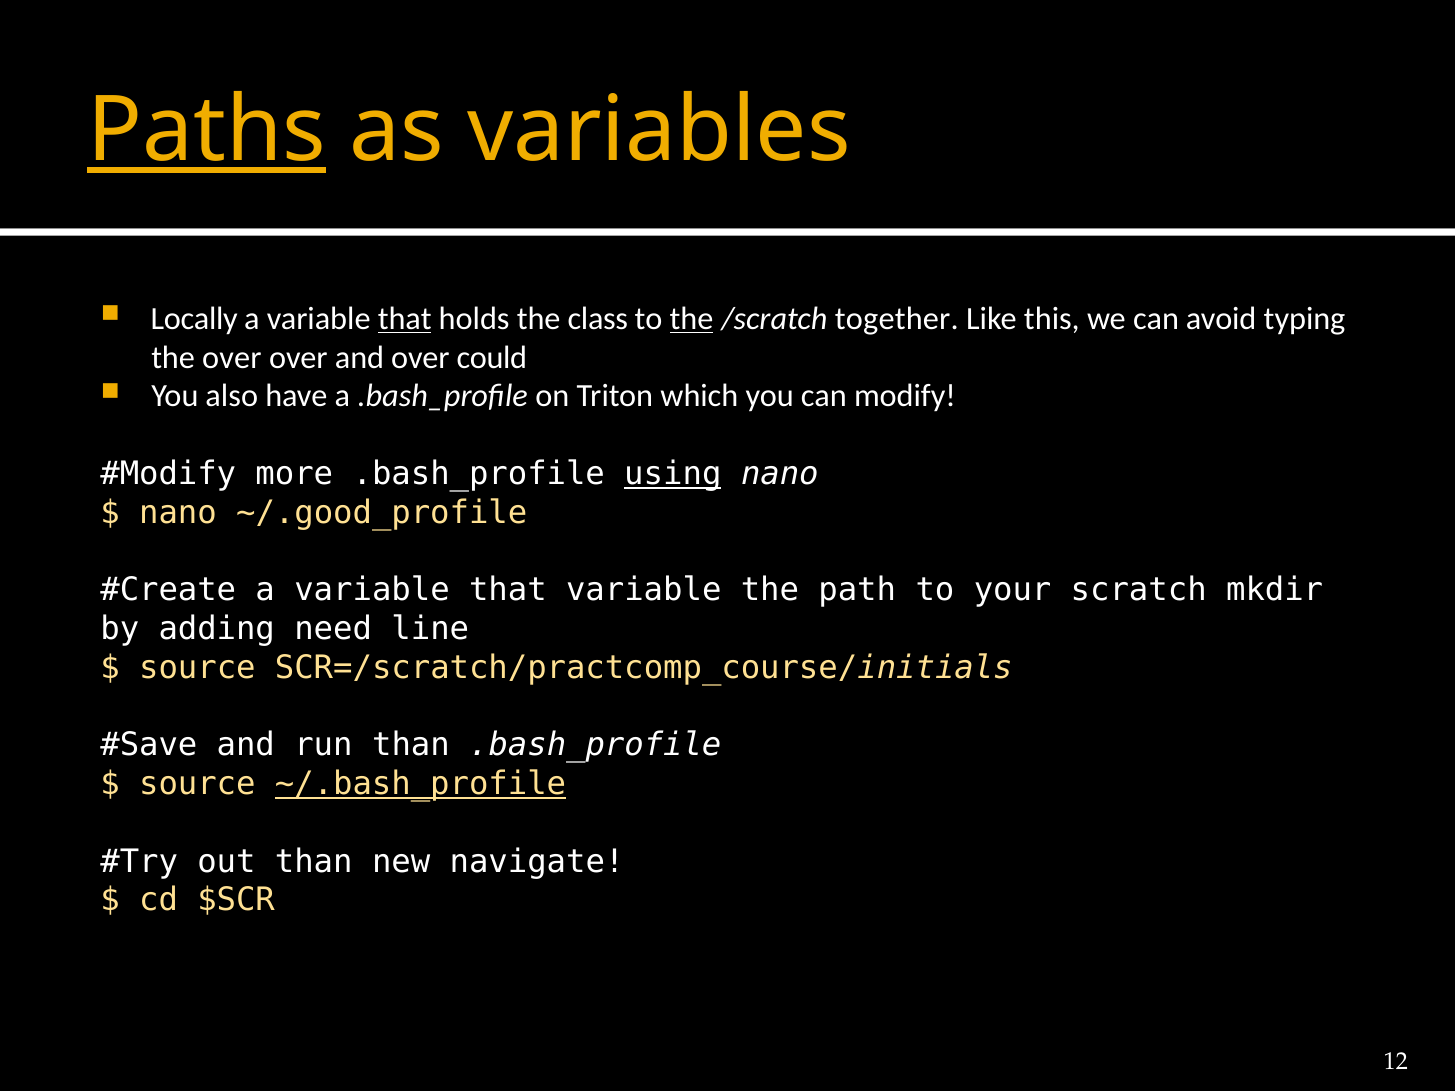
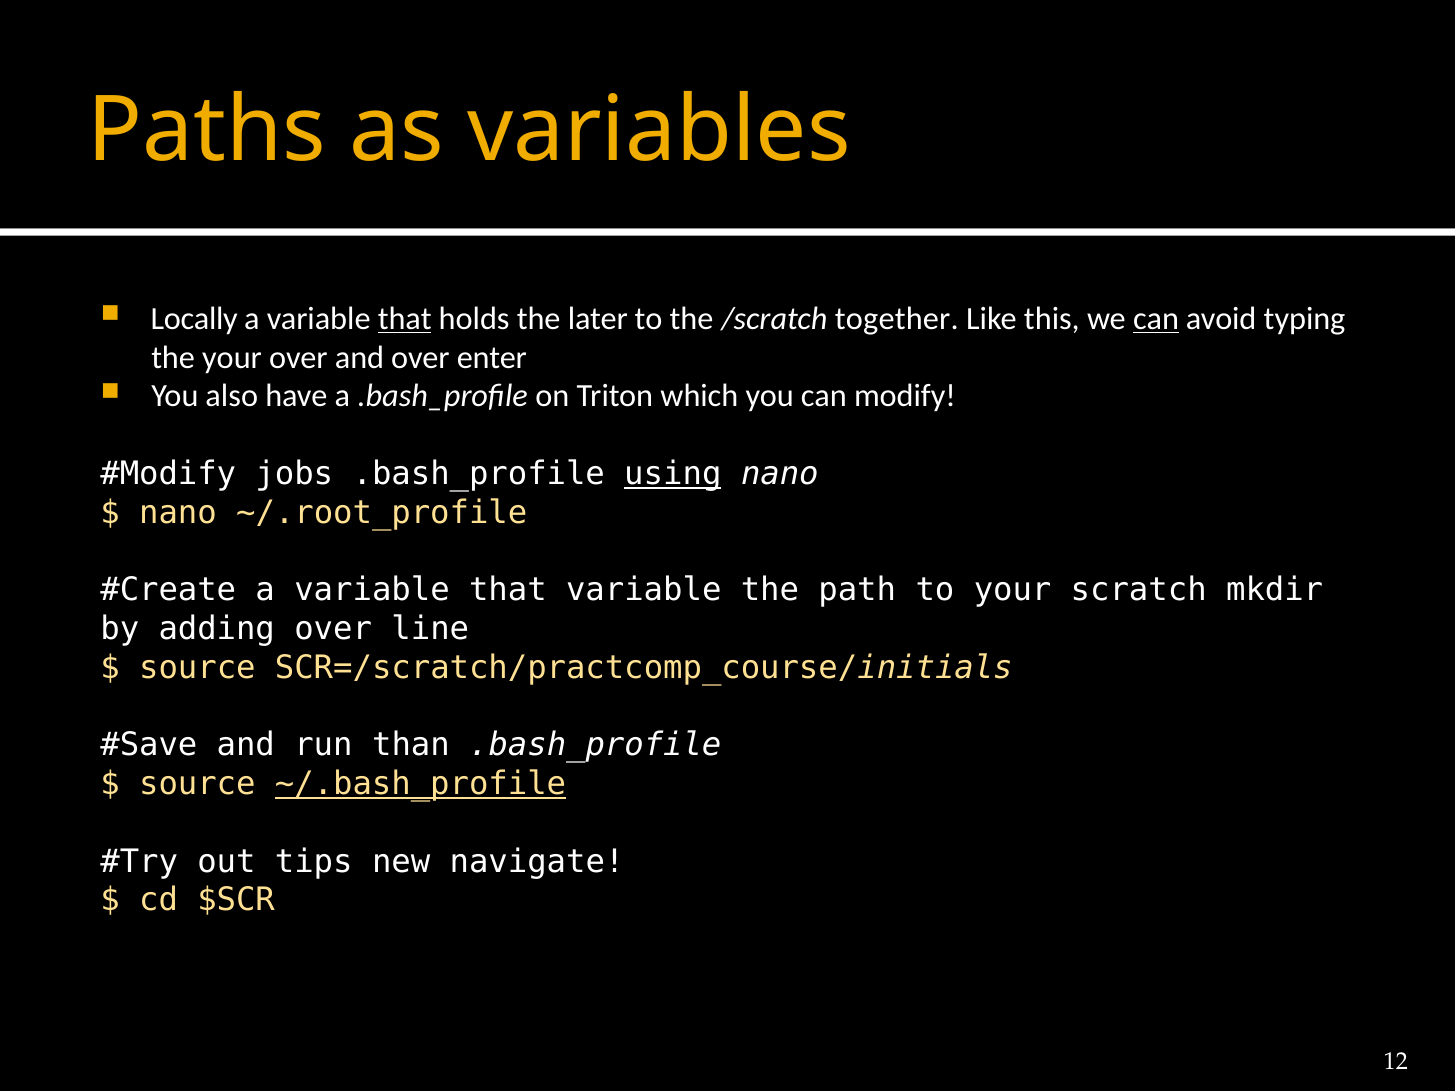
Paths underline: present -> none (207, 131)
class: class -> later (598, 319)
the underline: present -> none (692, 319)
can underline: none -> present (1156, 319)
the over: over -> your (232, 357)
could: could -> enter (492, 357)
more: more -> jobs (294, 474)
~/.good_profile: ~/.good_profile -> ~/.root_profile (382, 513)
adding need: need -> over (333, 629)
out than: than -> tips (314, 862)
